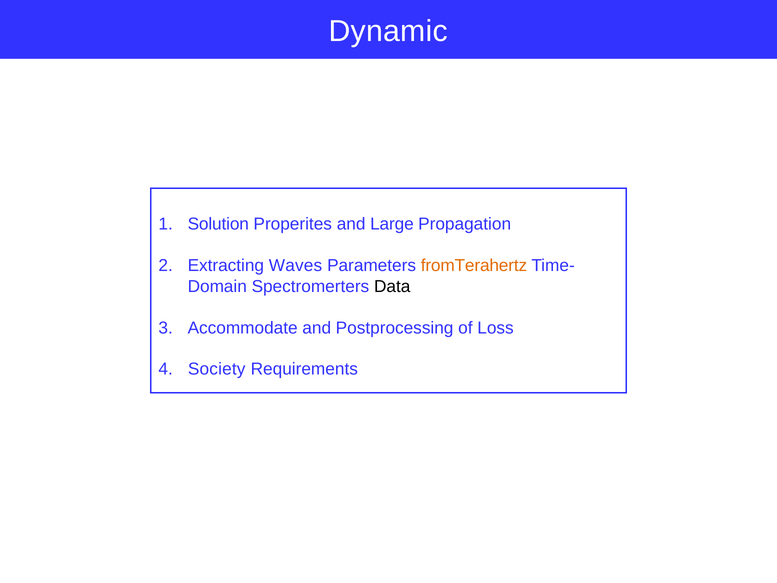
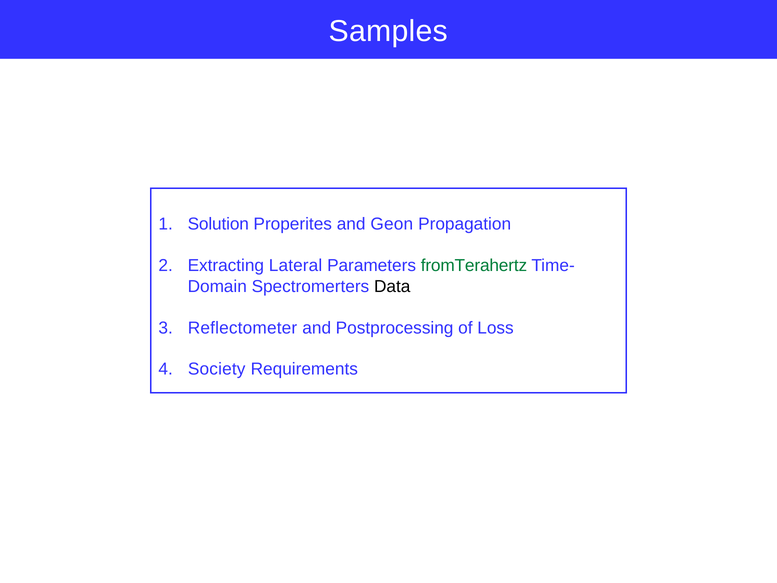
Dynamic: Dynamic -> Samples (388, 32)
Large: Large -> Geon (392, 224)
Waves: Waves -> Lateral (296, 266)
fromTerahertz colour: orange -> green (474, 266)
Accommodate: Accommodate -> Reflectometer (243, 328)
